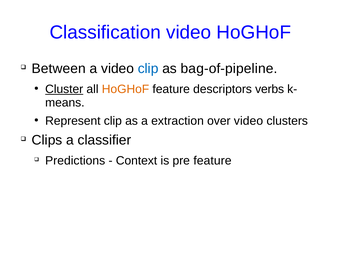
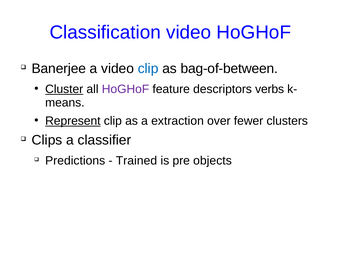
Between: Between -> Banerjee (59, 69)
bag-of-pipeline: bag-of-pipeline -> bag-of-between (229, 69)
HoGHoF colour: orange -> purple (126, 89)
Represent underline: none -> present (73, 121)
over video: video -> fewer (249, 121)
Context: Context -> Trained (136, 161)
pre feature: feature -> objects (212, 161)
